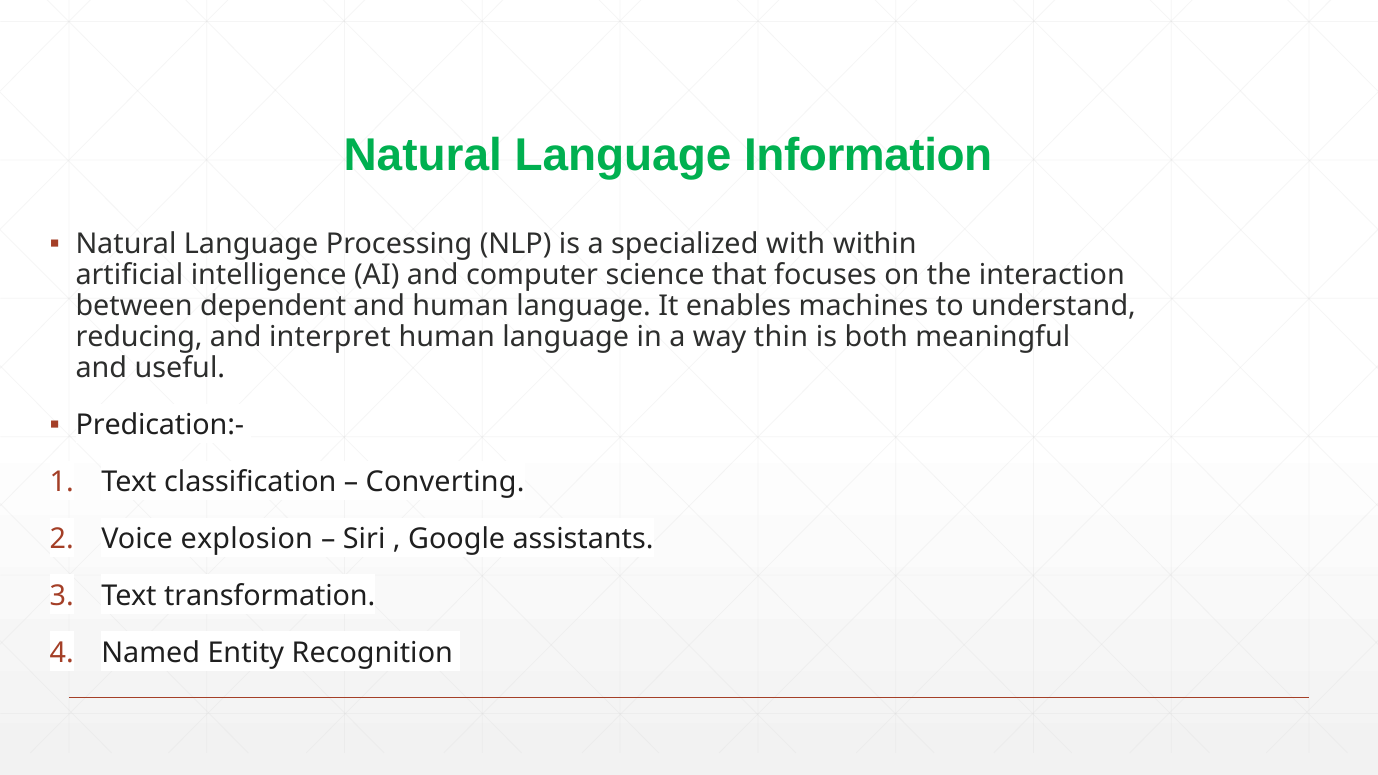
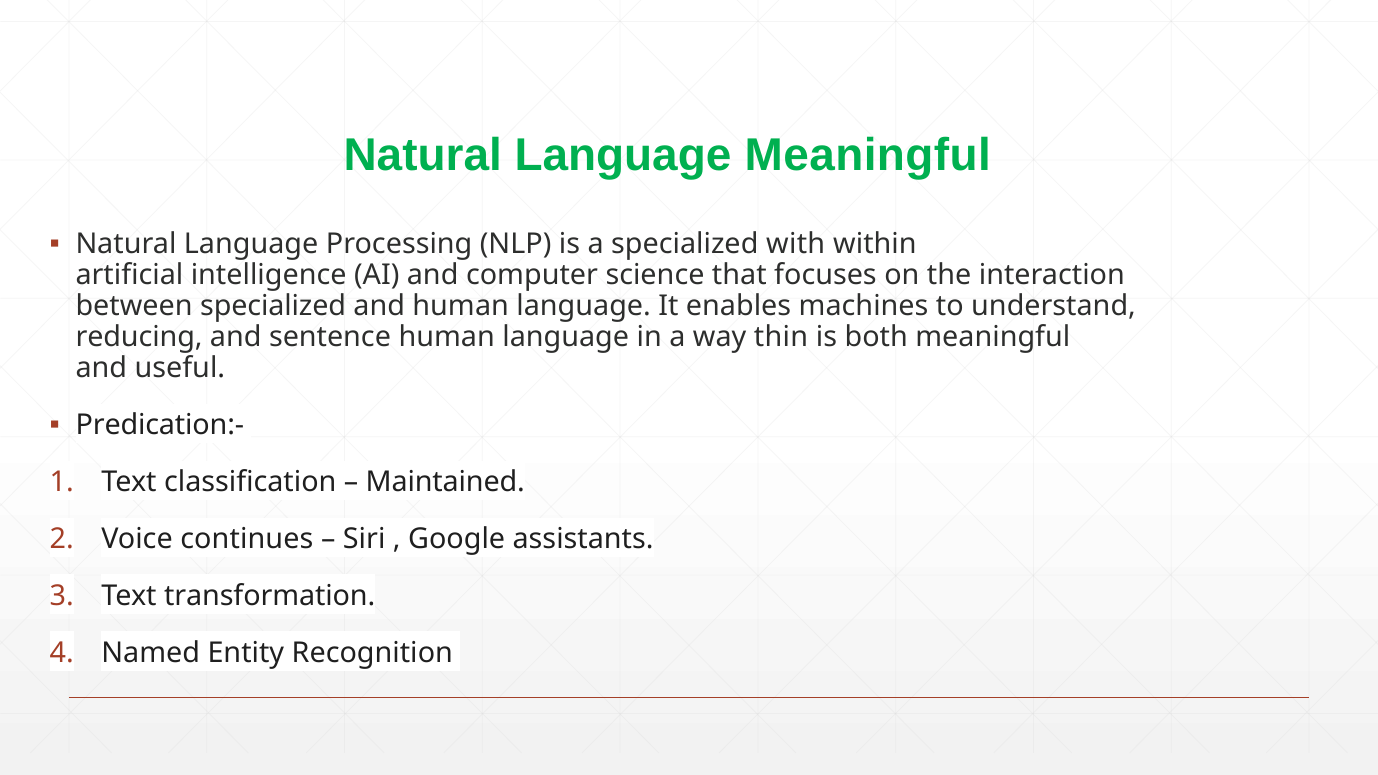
Language Information: Information -> Meaningful (868, 156)
between dependent: dependent -> specialized (273, 306)
interpret: interpret -> sentence (330, 337)
Converting: Converting -> Maintained (445, 482)
explosion: explosion -> continues (247, 539)
